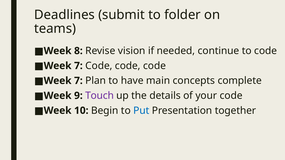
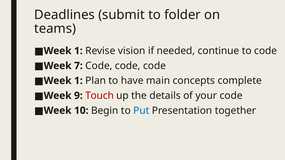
8: 8 -> 1 (78, 51)
7: 7 -> 1 (78, 81)
Touch colour: purple -> red (100, 96)
